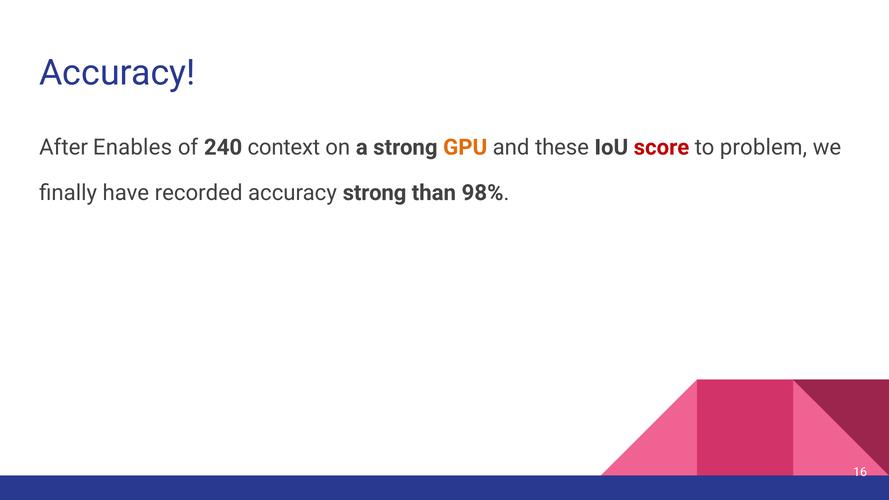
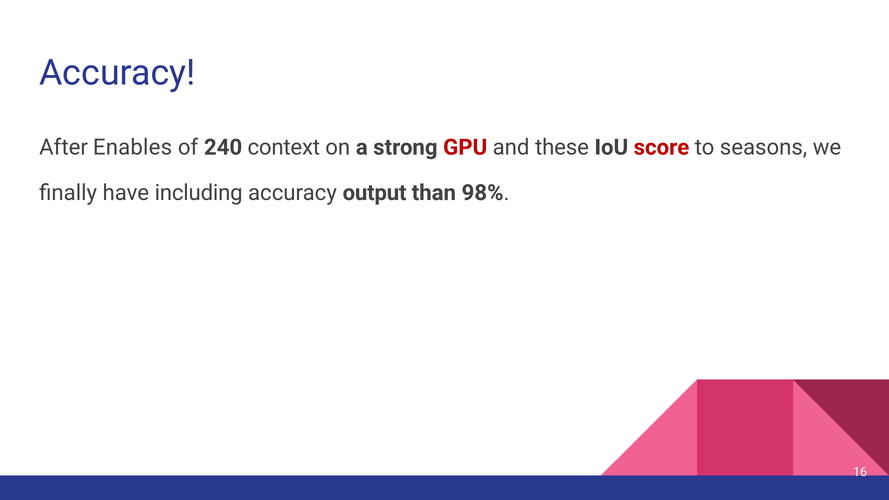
GPU colour: orange -> red (465, 147)
problem: problem -> seasons (764, 147)
recorded: recorded -> including (199, 193)
accuracy strong: strong -> output (375, 193)
